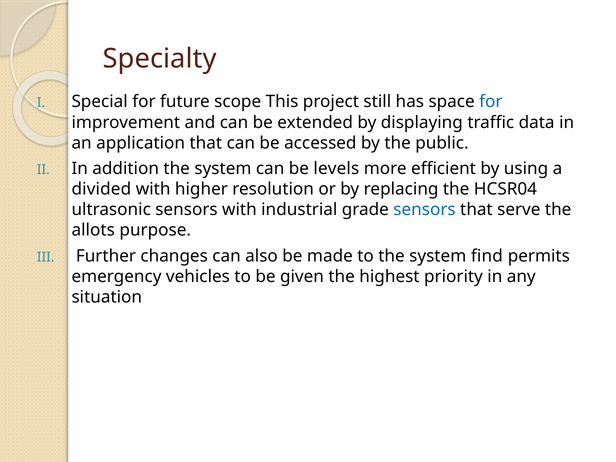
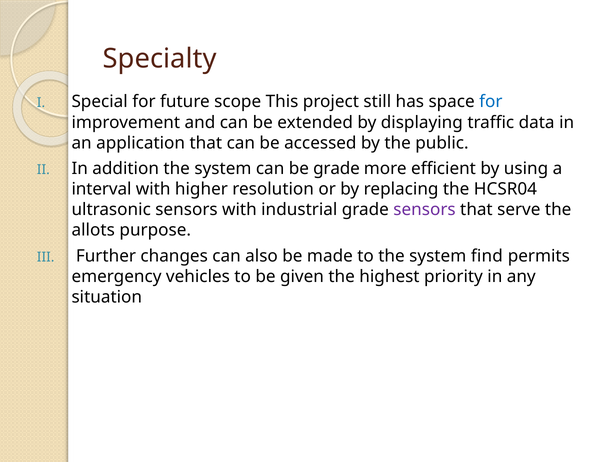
be levels: levels -> grade (336, 169)
divided: divided -> interval (101, 189)
sensors colour: blue -> purple (424, 210)
